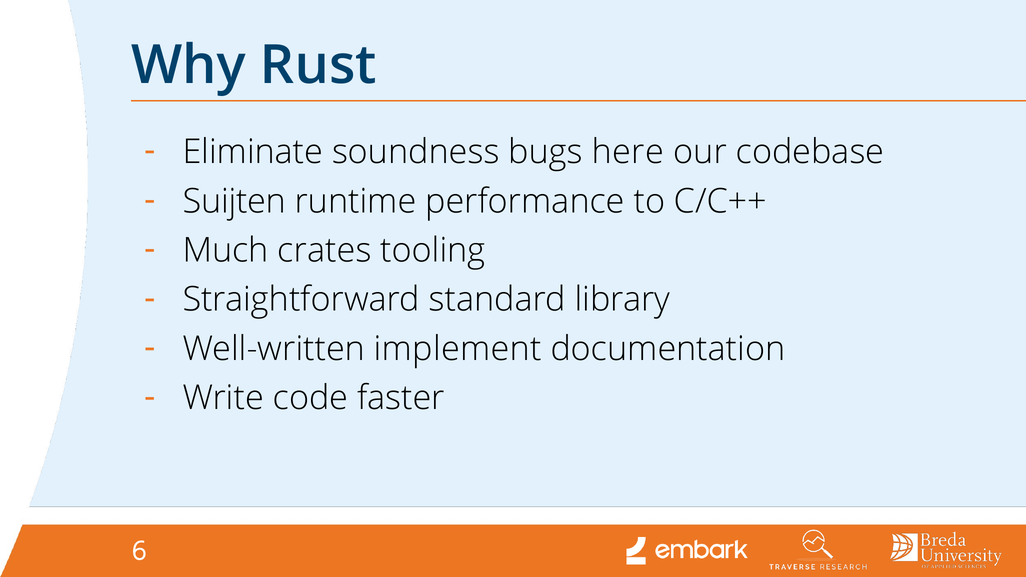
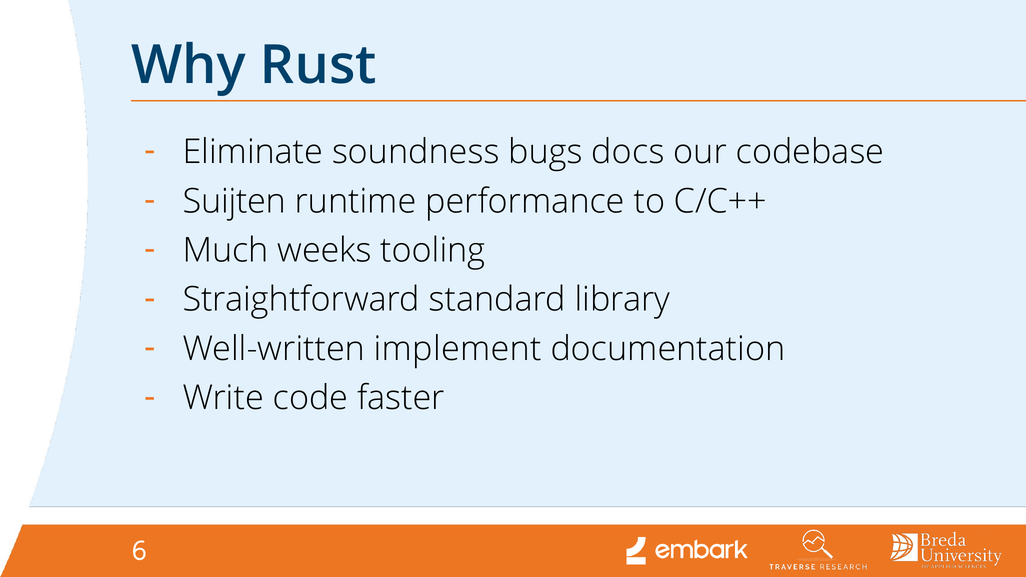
here: here -> docs (628, 152)
crates: crates -> weeks (325, 251)
